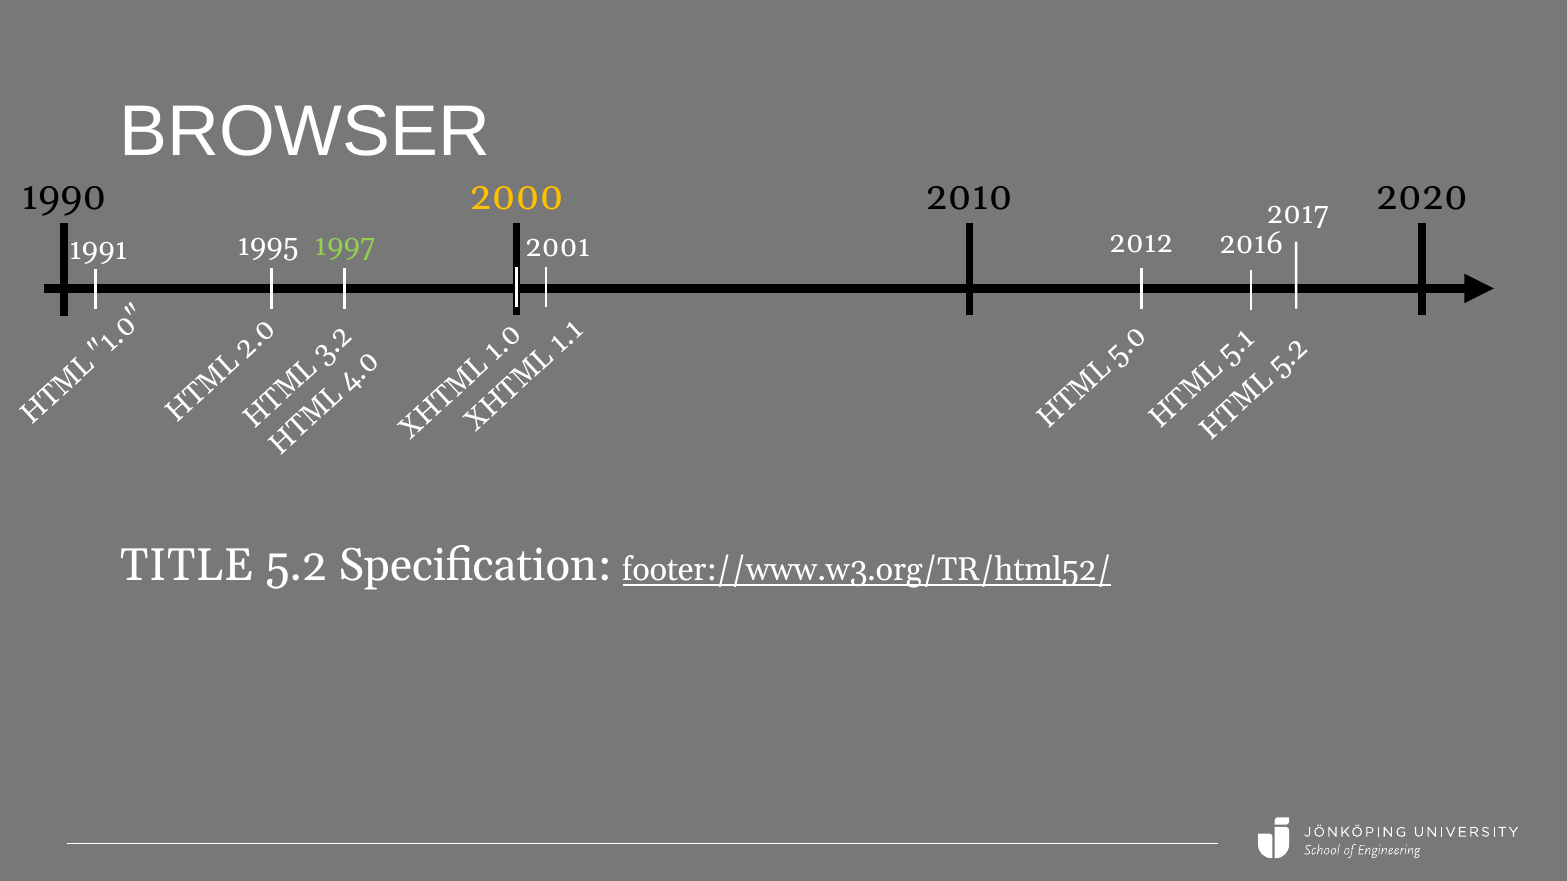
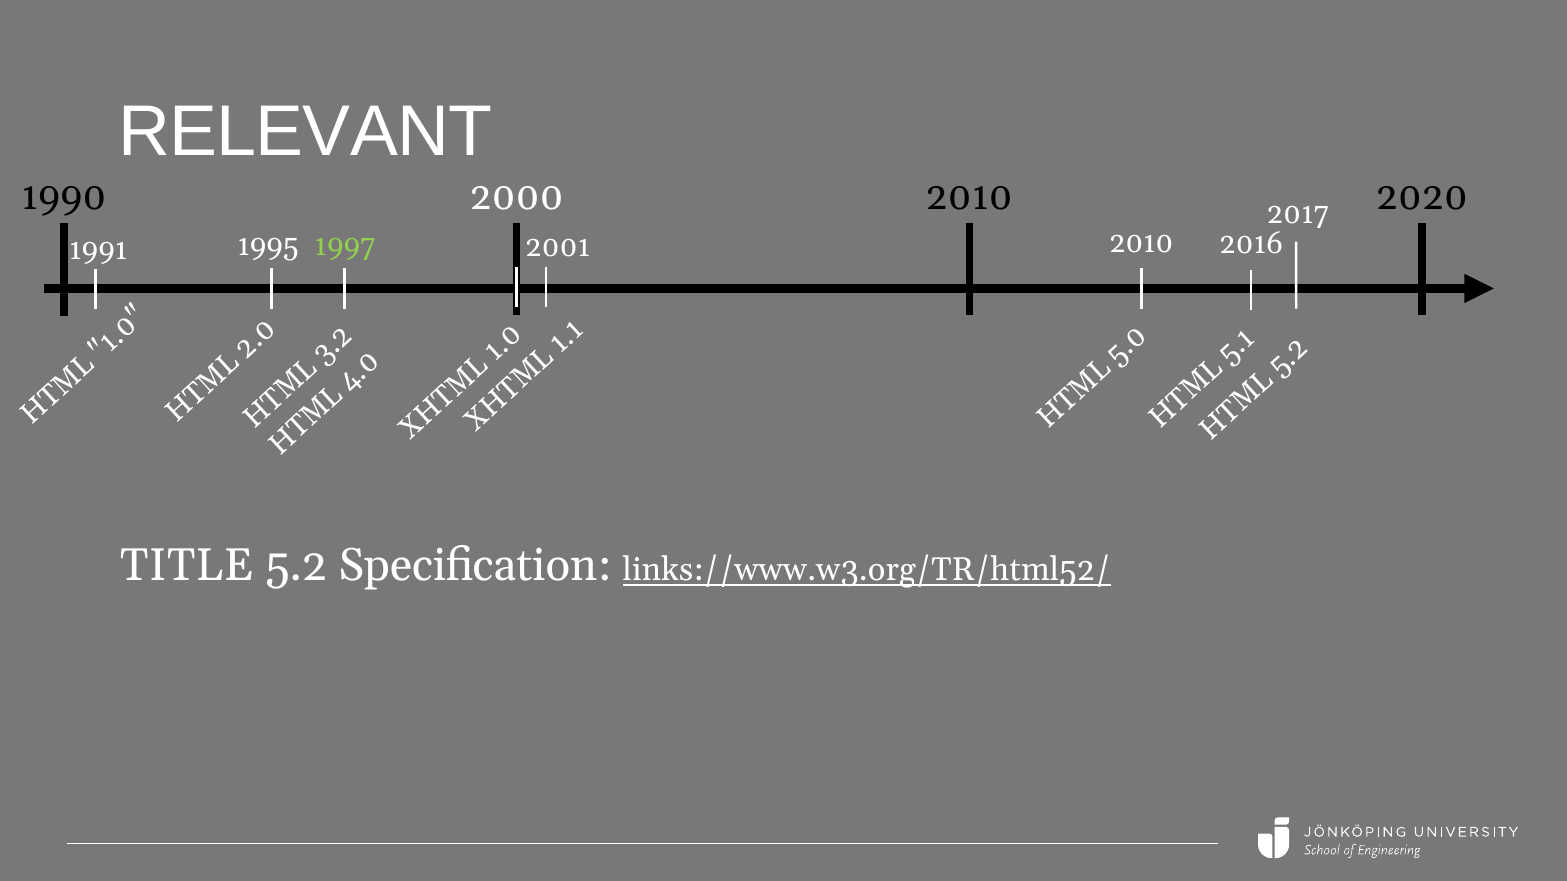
BROWSER: BROWSER -> RELEVANT (305, 132)
2000 colour: yellow -> white (517, 197)
2001 2012: 2012 -> 2010 (1141, 242)
footer://www.w3.org/TR/html52/: footer://www.w3.org/TR/html52/ -> links://www.w3.org/TR/html52/ (867, 571)
